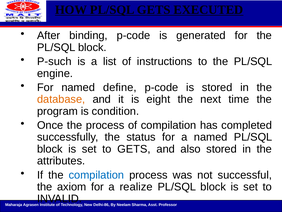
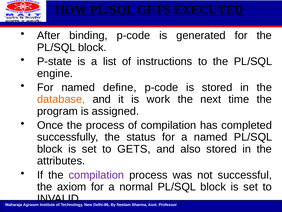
P-such: P-such -> P-state (54, 61)
eight: eight -> work (158, 99)
condition: condition -> assigned (115, 111)
compilation colour: blue -> purple (96, 175)
realize: realize -> normal (136, 186)
